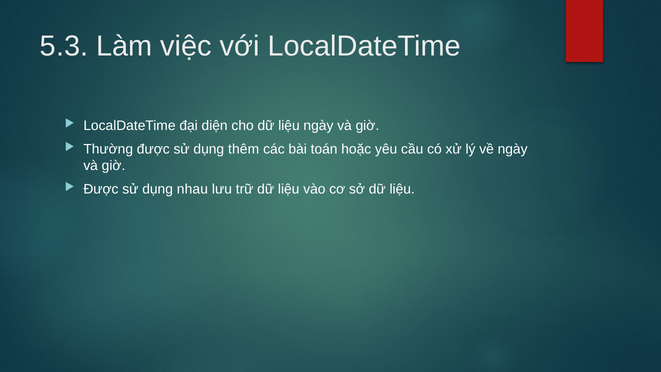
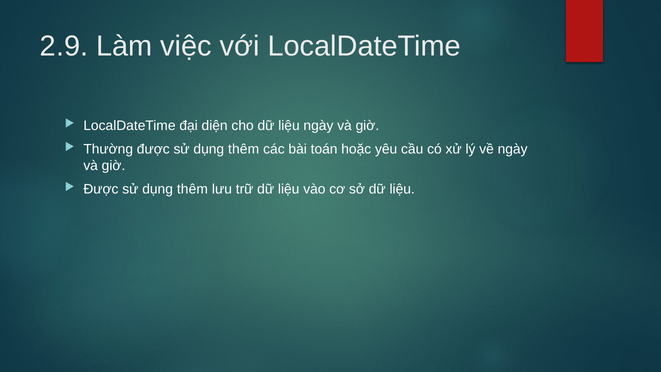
5.3: 5.3 -> 2.9 (64, 46)
nhau: nhau -> thêm (192, 189)
